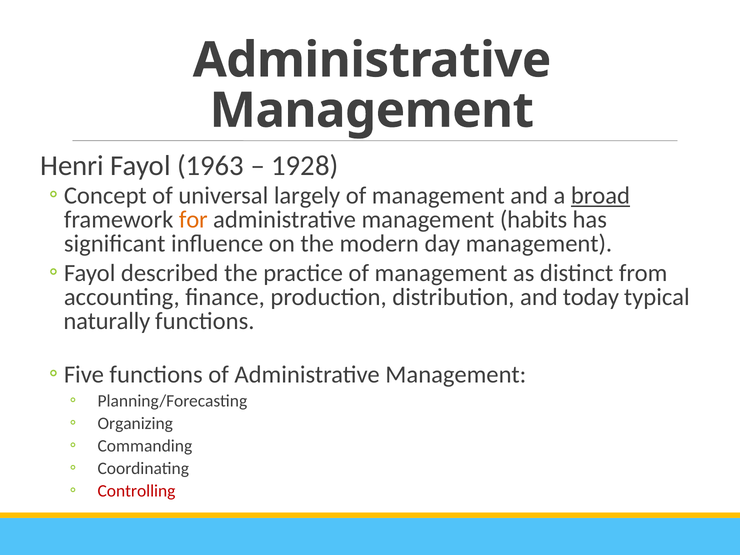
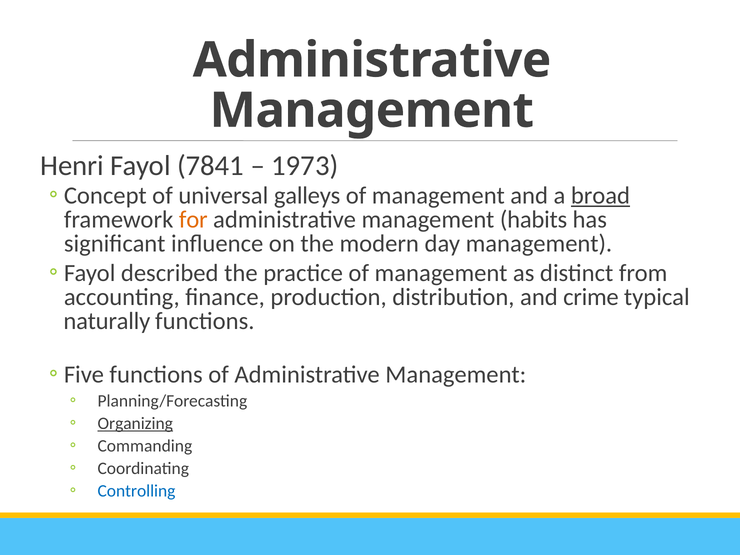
1963: 1963 -> 7841 (211, 166)
1928: 1928 -> 1973 (305, 166)
largely: largely -> galleys (307, 196)
today: today -> crime (591, 297)
Organizing underline: none -> present (135, 423)
Controlling colour: red -> blue (137, 491)
